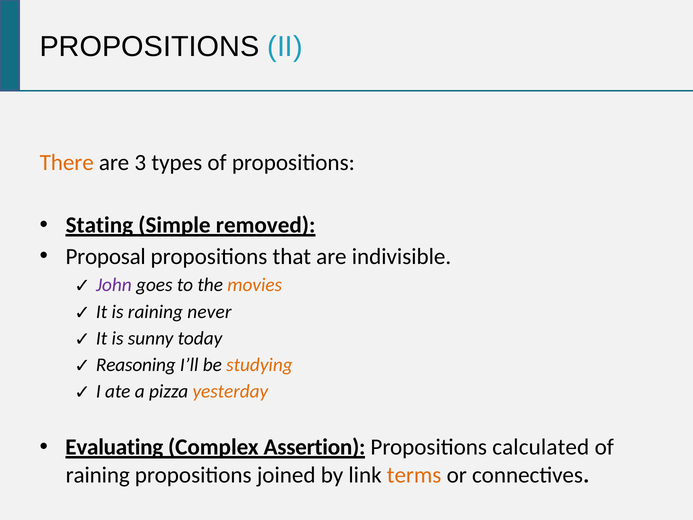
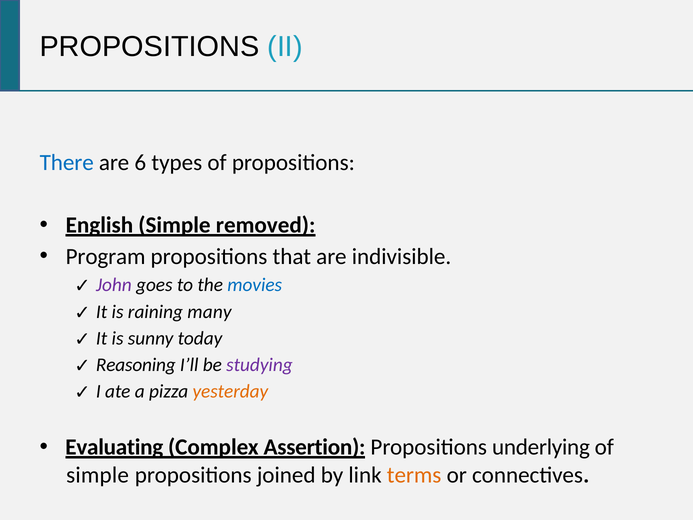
There colour: orange -> blue (67, 163)
3: 3 -> 6 (140, 163)
Stating: Stating -> English (99, 225)
Proposal: Proposal -> Program (106, 256)
movies colour: orange -> blue (255, 285)
never: never -> many (209, 312)
studying colour: orange -> purple (259, 365)
calculated: calculated -> underlying (541, 447)
raining: raining -> simple (98, 475)
